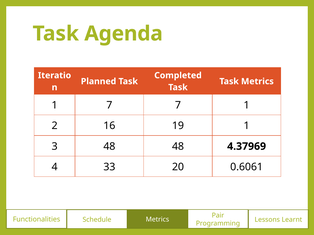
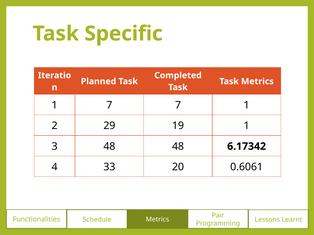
Agenda: Agenda -> Specific (124, 34)
16: 16 -> 29 (109, 126)
4.37969: 4.37969 -> 6.17342 (247, 147)
